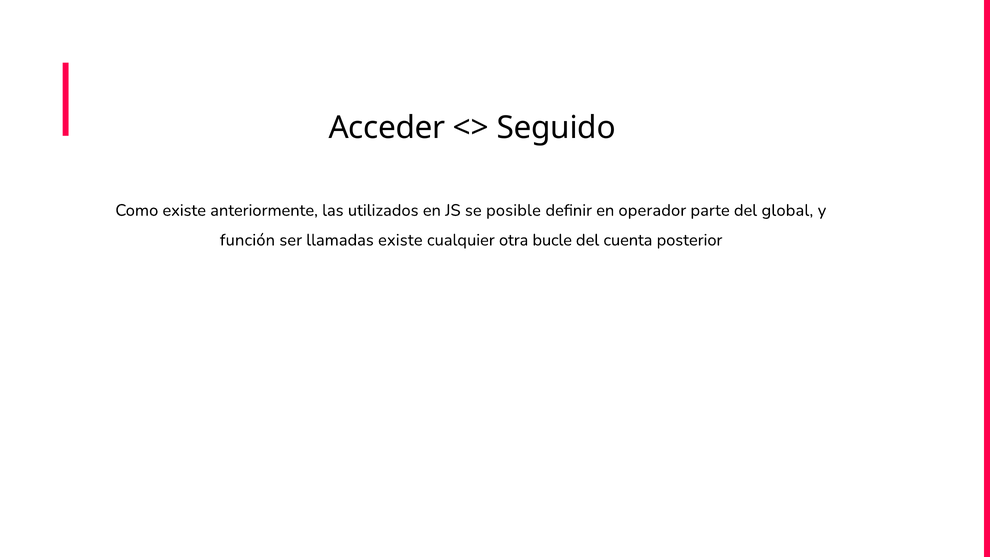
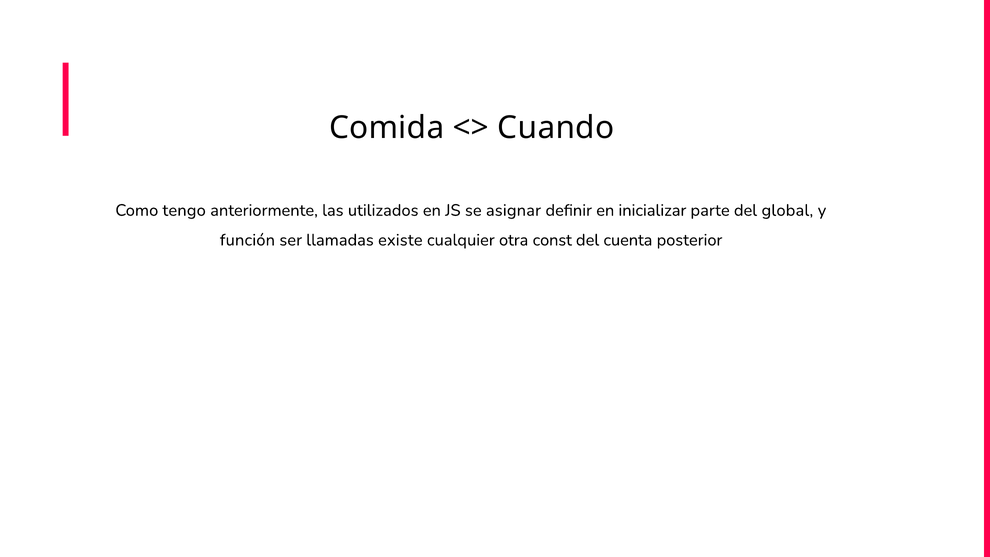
Acceder: Acceder -> Comida (387, 128)
Seguido: Seguido -> Cuando (556, 128)
Como existe: existe -> tengo (184, 210)
posible: posible -> asignar (513, 210)
operador: operador -> inicializar (652, 210)
bucle: bucle -> const (552, 240)
